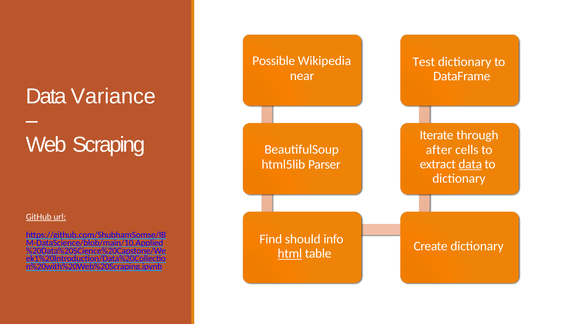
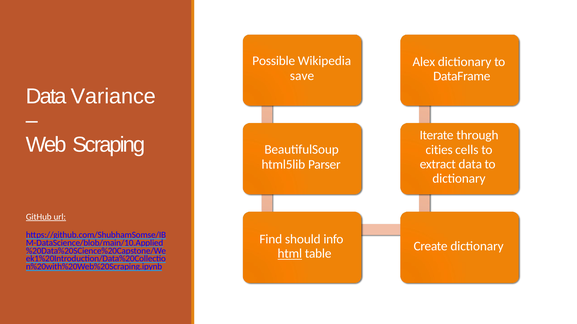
Test: Test -> Alex (424, 62)
near: near -> save (302, 76)
after: after -> cities (439, 150)
data underline: present -> none (470, 164)
